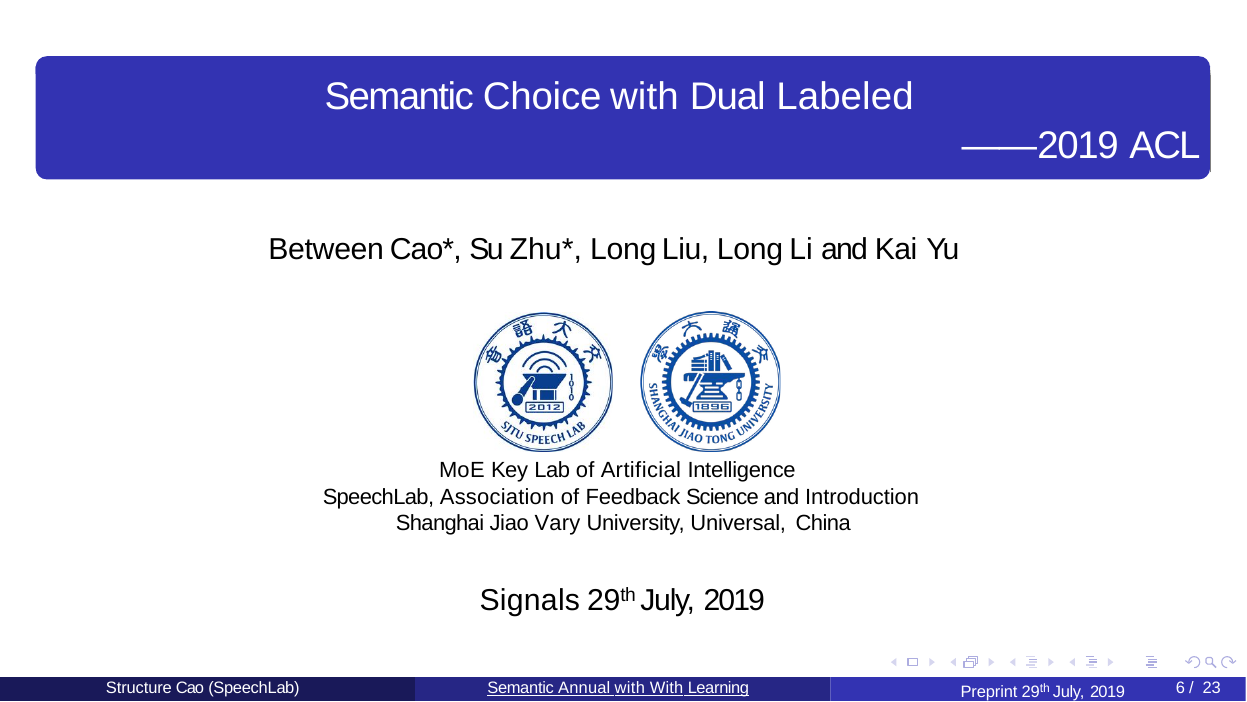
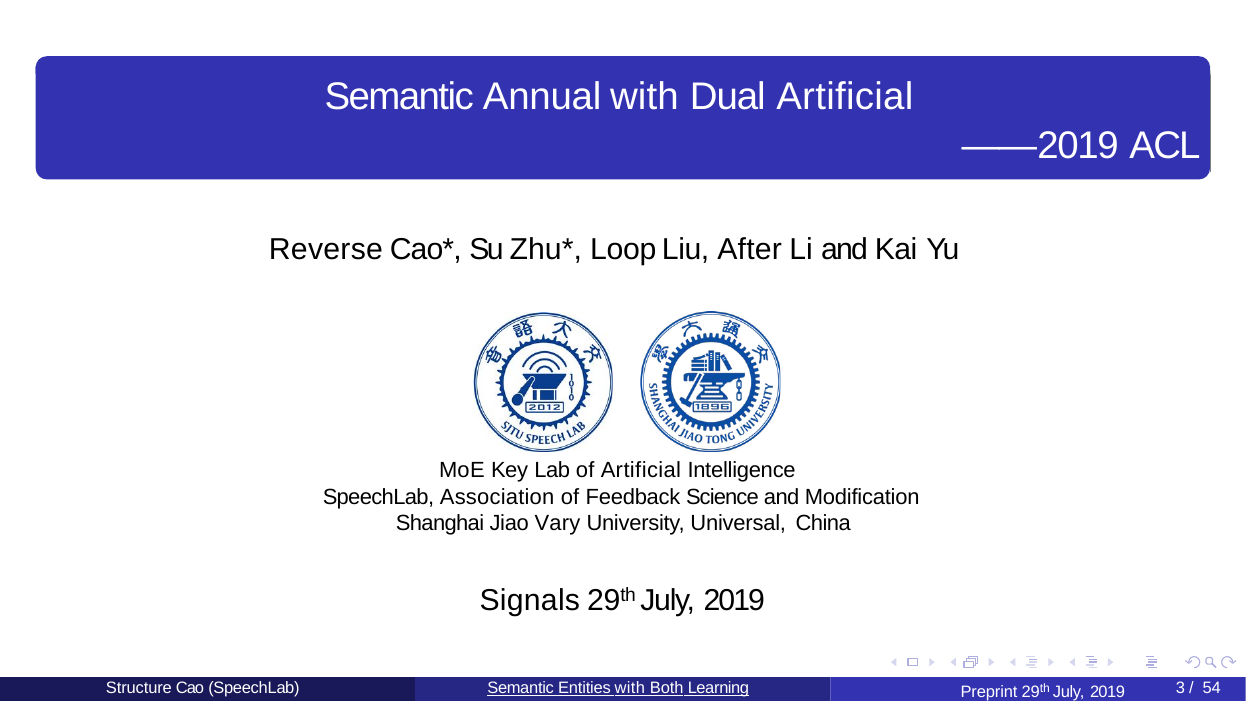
Choice: Choice -> Annual (542, 97)
Dual Labeled: Labeled -> Artificial (845, 97)
Between: Between -> Reverse (326, 249)
Long: Long -> Loop (623, 249)
Liu Long: Long -> After (750, 249)
Introduction: Introduction -> Modification (862, 497)
Annual: Annual -> Entities (584, 688)
with With: With -> Both (667, 688)
6: 6 -> 3 (1181, 688)
23: 23 -> 54 (1212, 688)
